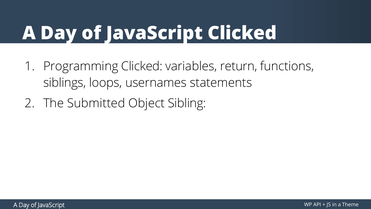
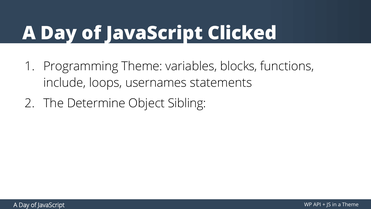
Programming Clicked: Clicked -> Theme (142, 66)
return: return -> blocks (239, 66)
siblings: siblings -> include (65, 83)
Submitted: Submitted -> Determine (96, 103)
